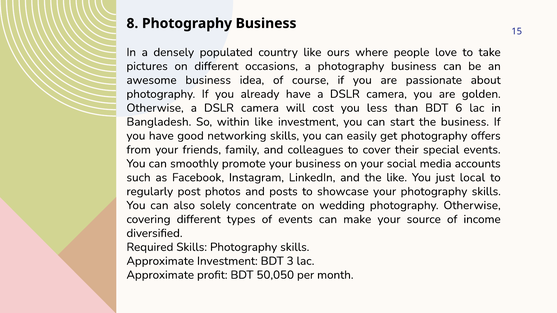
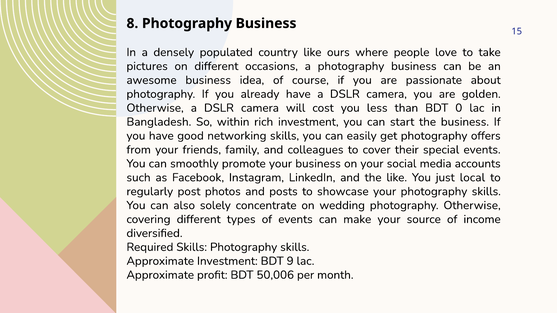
6: 6 -> 0 (459, 108)
within like: like -> rich (264, 122)
3: 3 -> 9 (290, 261)
50,050: 50,050 -> 50,006 (275, 275)
